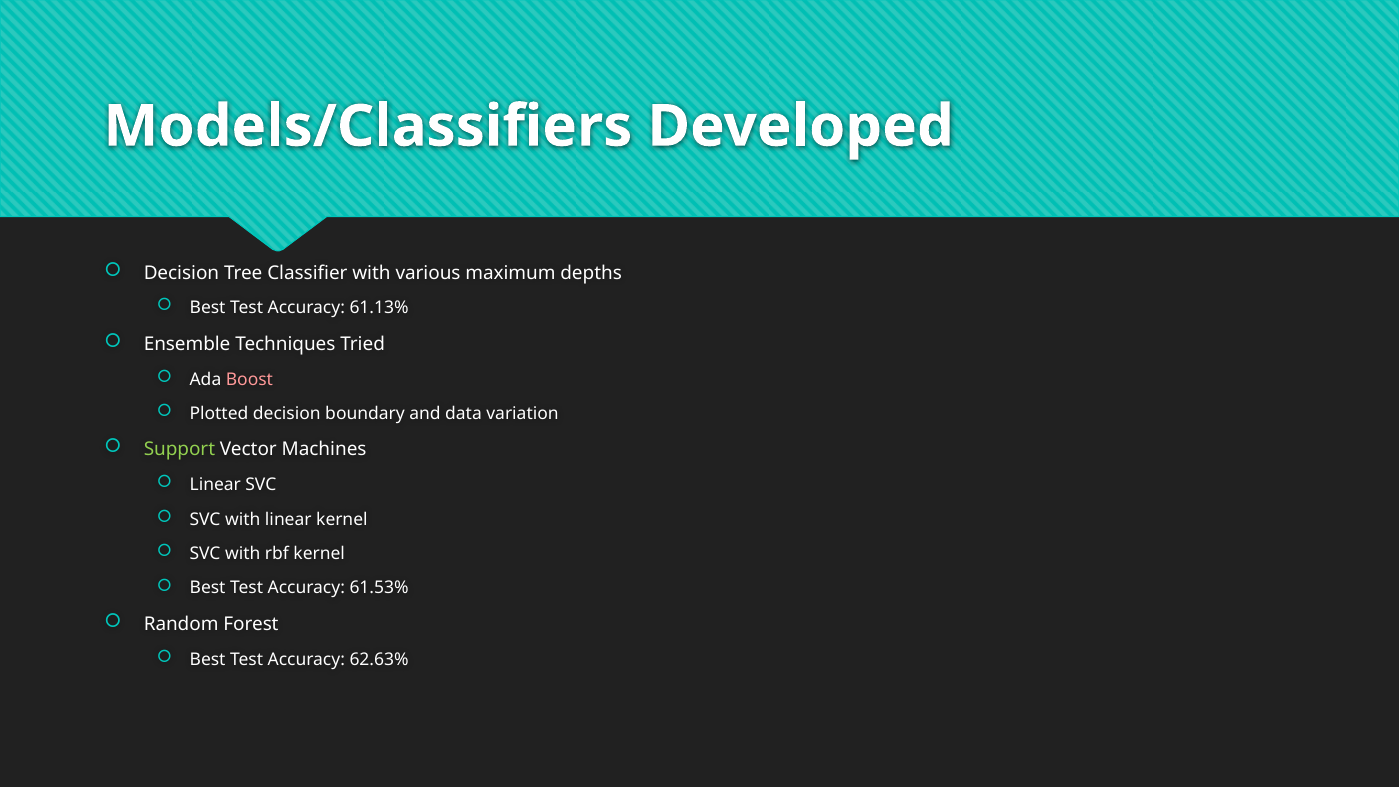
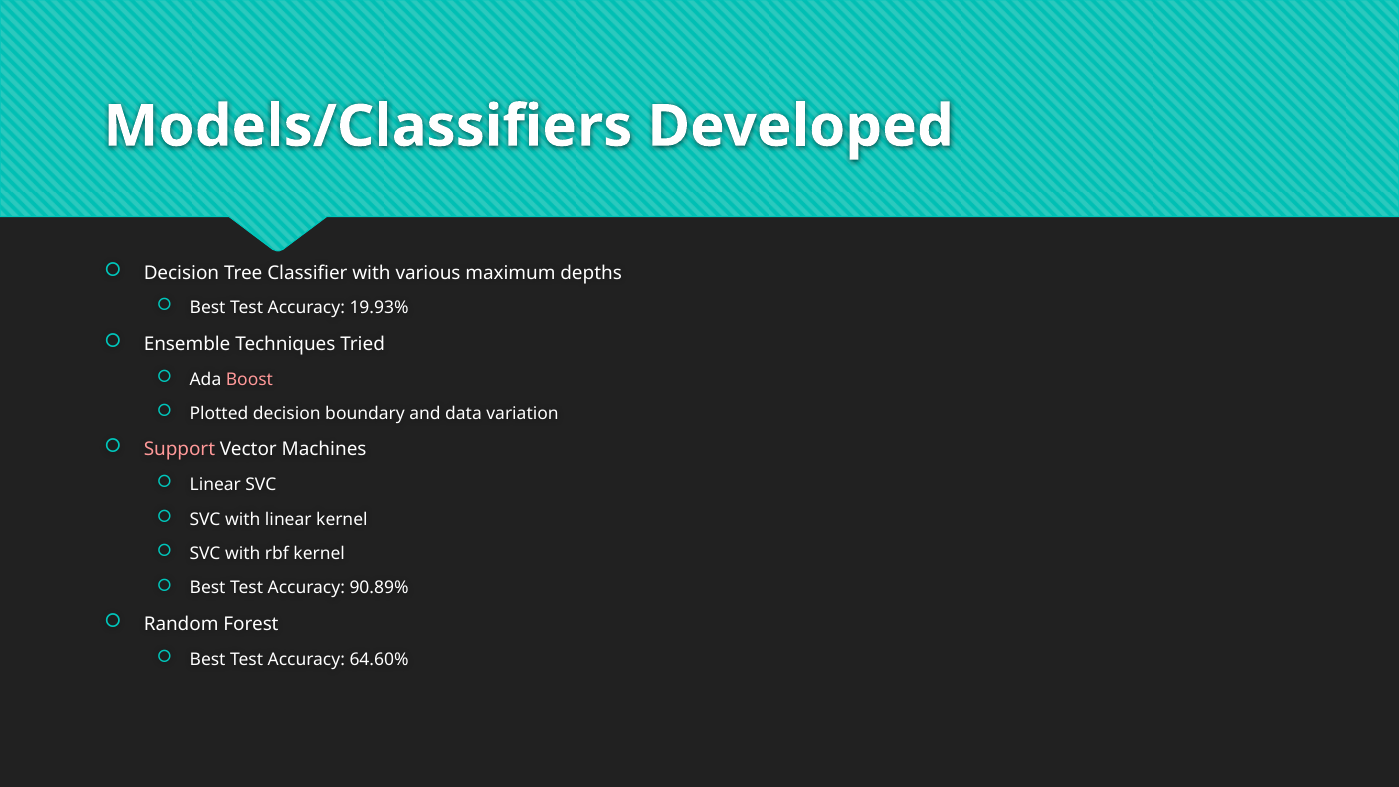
61.13%: 61.13% -> 19.93% (379, 308)
Support colour: light green -> pink (179, 450)
61.53%: 61.53% -> 90.89% (379, 588)
62.63%: 62.63% -> 64.60% (379, 659)
